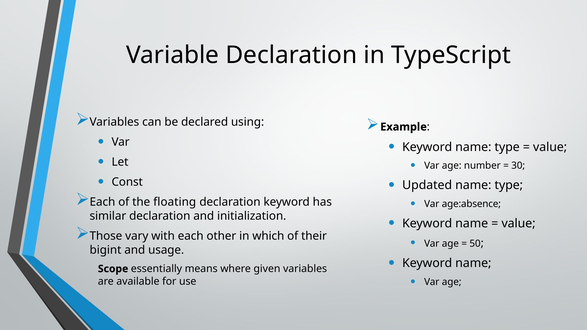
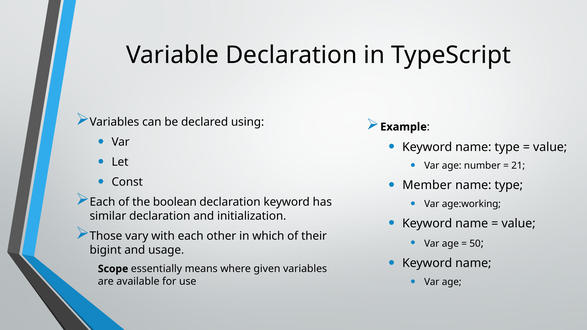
30: 30 -> 21 (518, 166)
Updated: Updated -> Member (427, 185)
floating: floating -> boolean (175, 202)
age:absence: age:absence -> age:working (471, 204)
